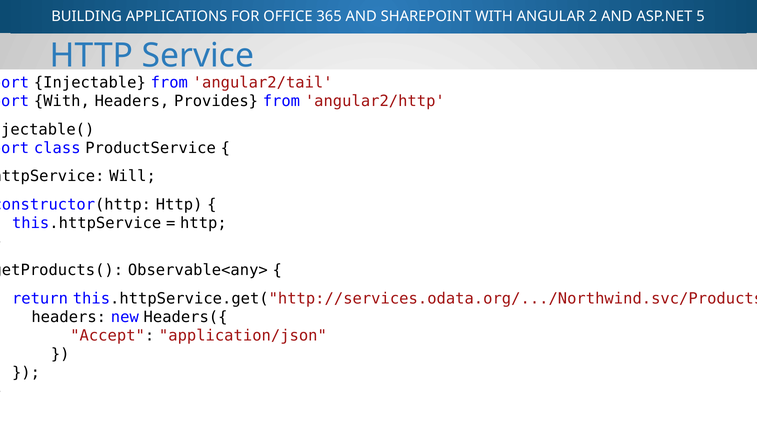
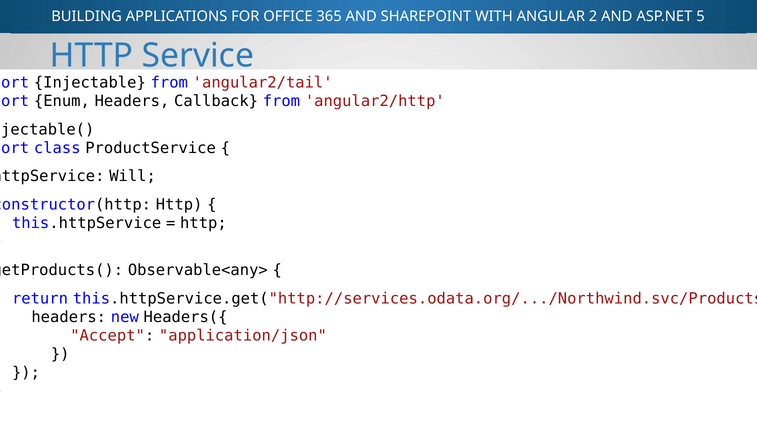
With: With -> Enum (62, 101)
Provides: Provides -> Callback (216, 101)
